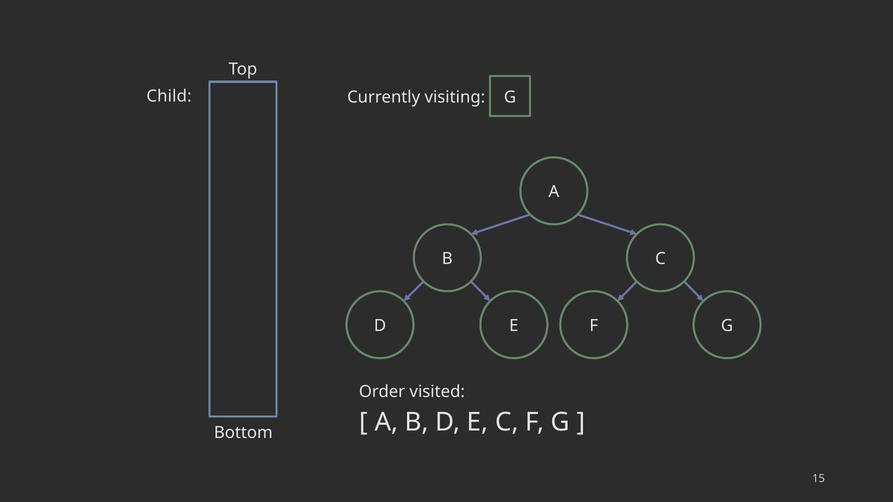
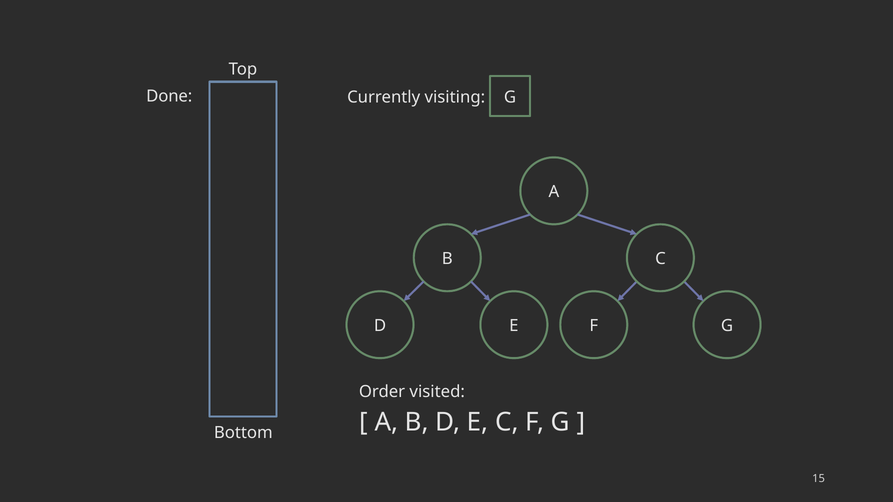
Child: Child -> Done (169, 96)
